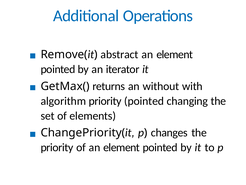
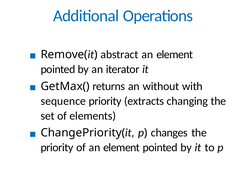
algorithm: algorithm -> sequence (63, 101)
priority pointed: pointed -> extracts (144, 101)
